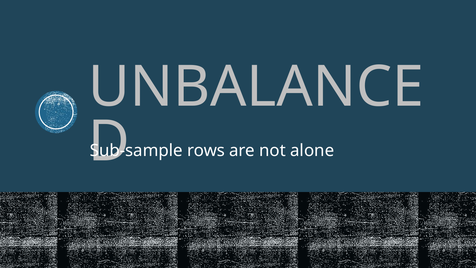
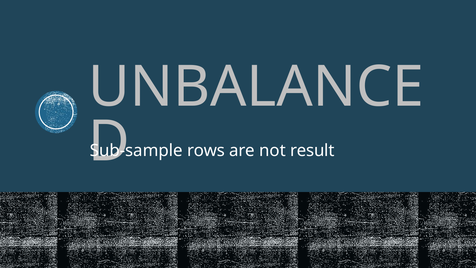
alone: alone -> result (312, 151)
